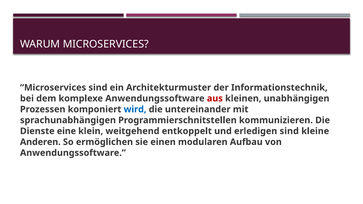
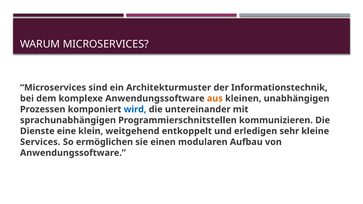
aus colour: red -> orange (215, 99)
erledigen sind: sind -> sehr (289, 131)
Anderen: Anderen -> Services (40, 142)
